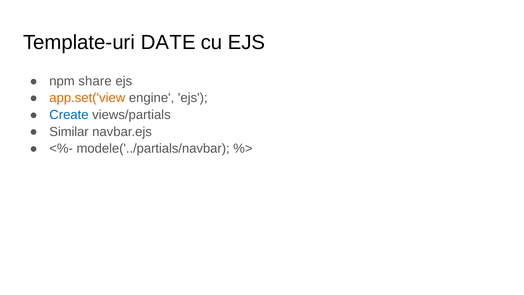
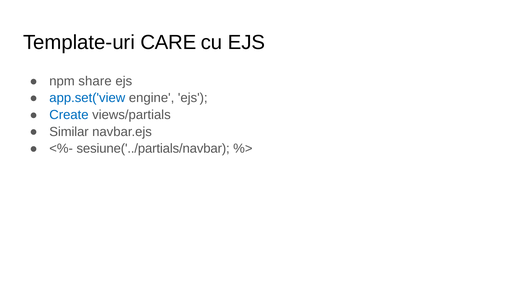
DATE: DATE -> CARE (168, 42)
app.set('view colour: orange -> blue (87, 98)
modele('../partials/navbar: modele('../partials/navbar -> sesiune('../partials/navbar (153, 148)
